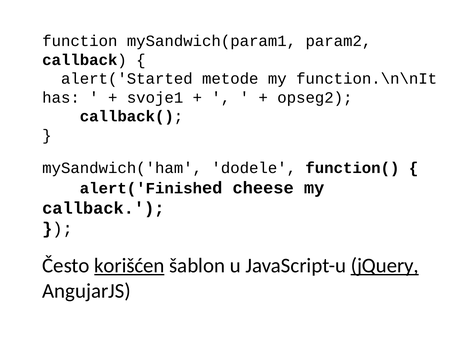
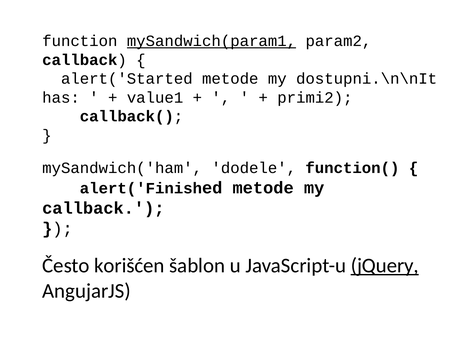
mySandwich(param1 underline: none -> present (211, 41)
function.\n\nIt: function.\n\nIt -> dostupni.\n\nIt (367, 79)
svoje1: svoje1 -> value1 (155, 97)
opseg2: opseg2 -> primi2 (315, 97)
alert('Finished cheese: cheese -> metode (263, 188)
korišćen underline: present -> none (129, 265)
